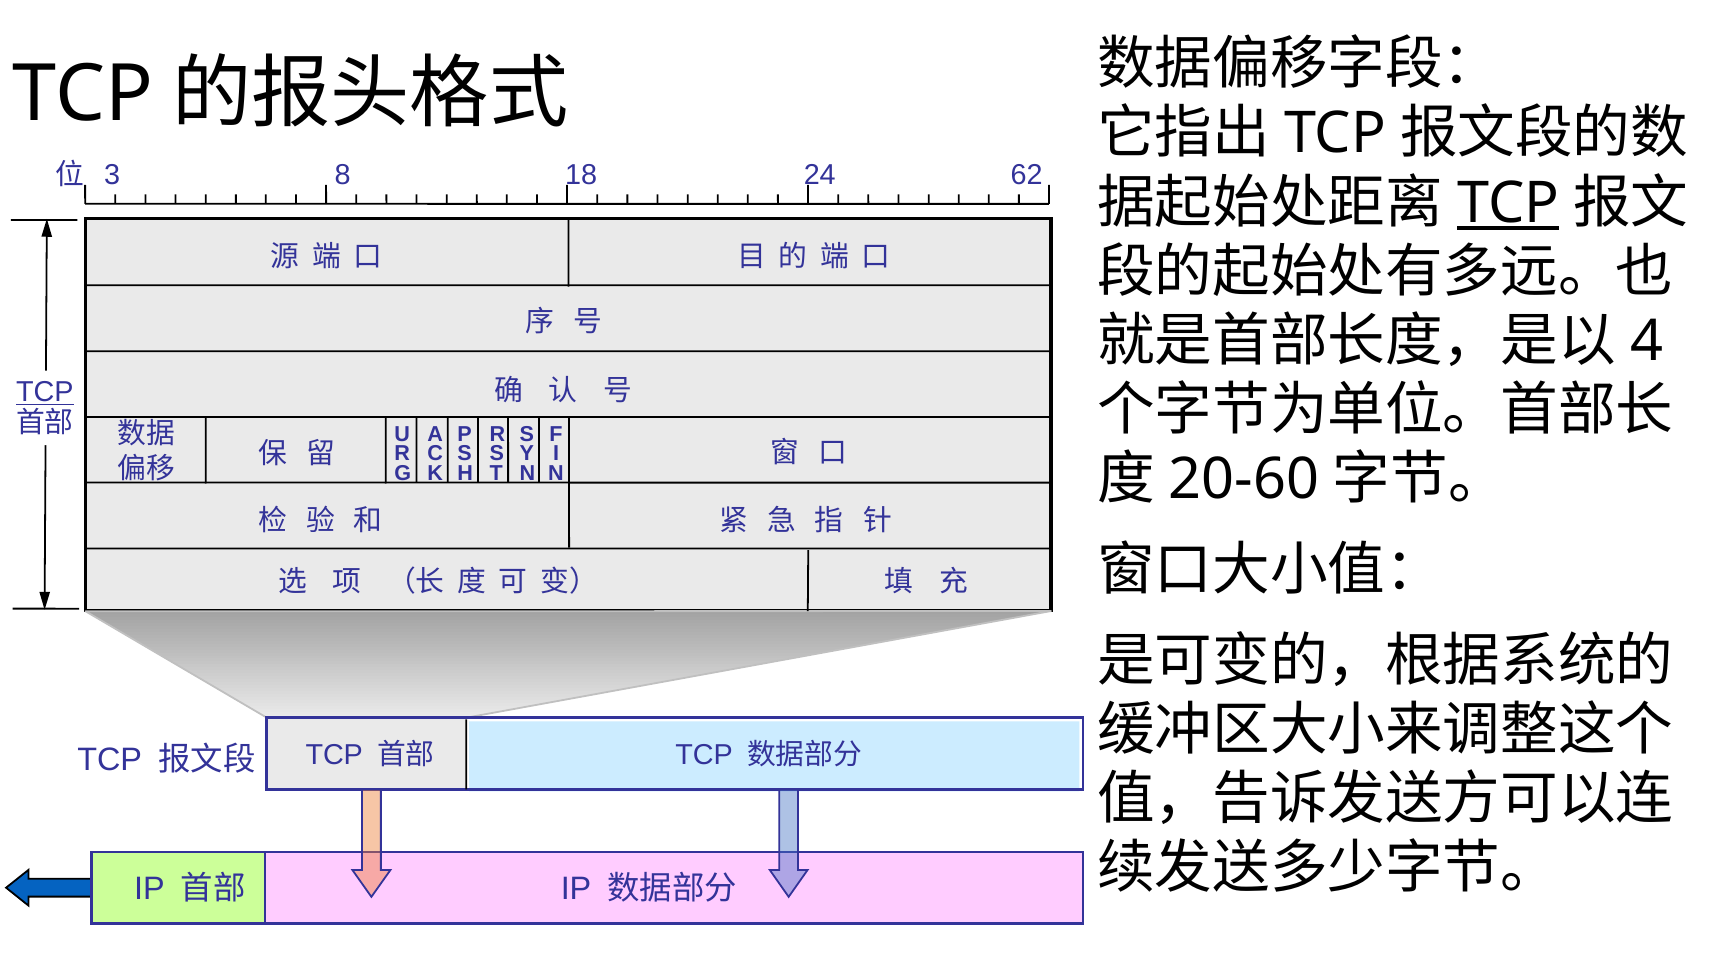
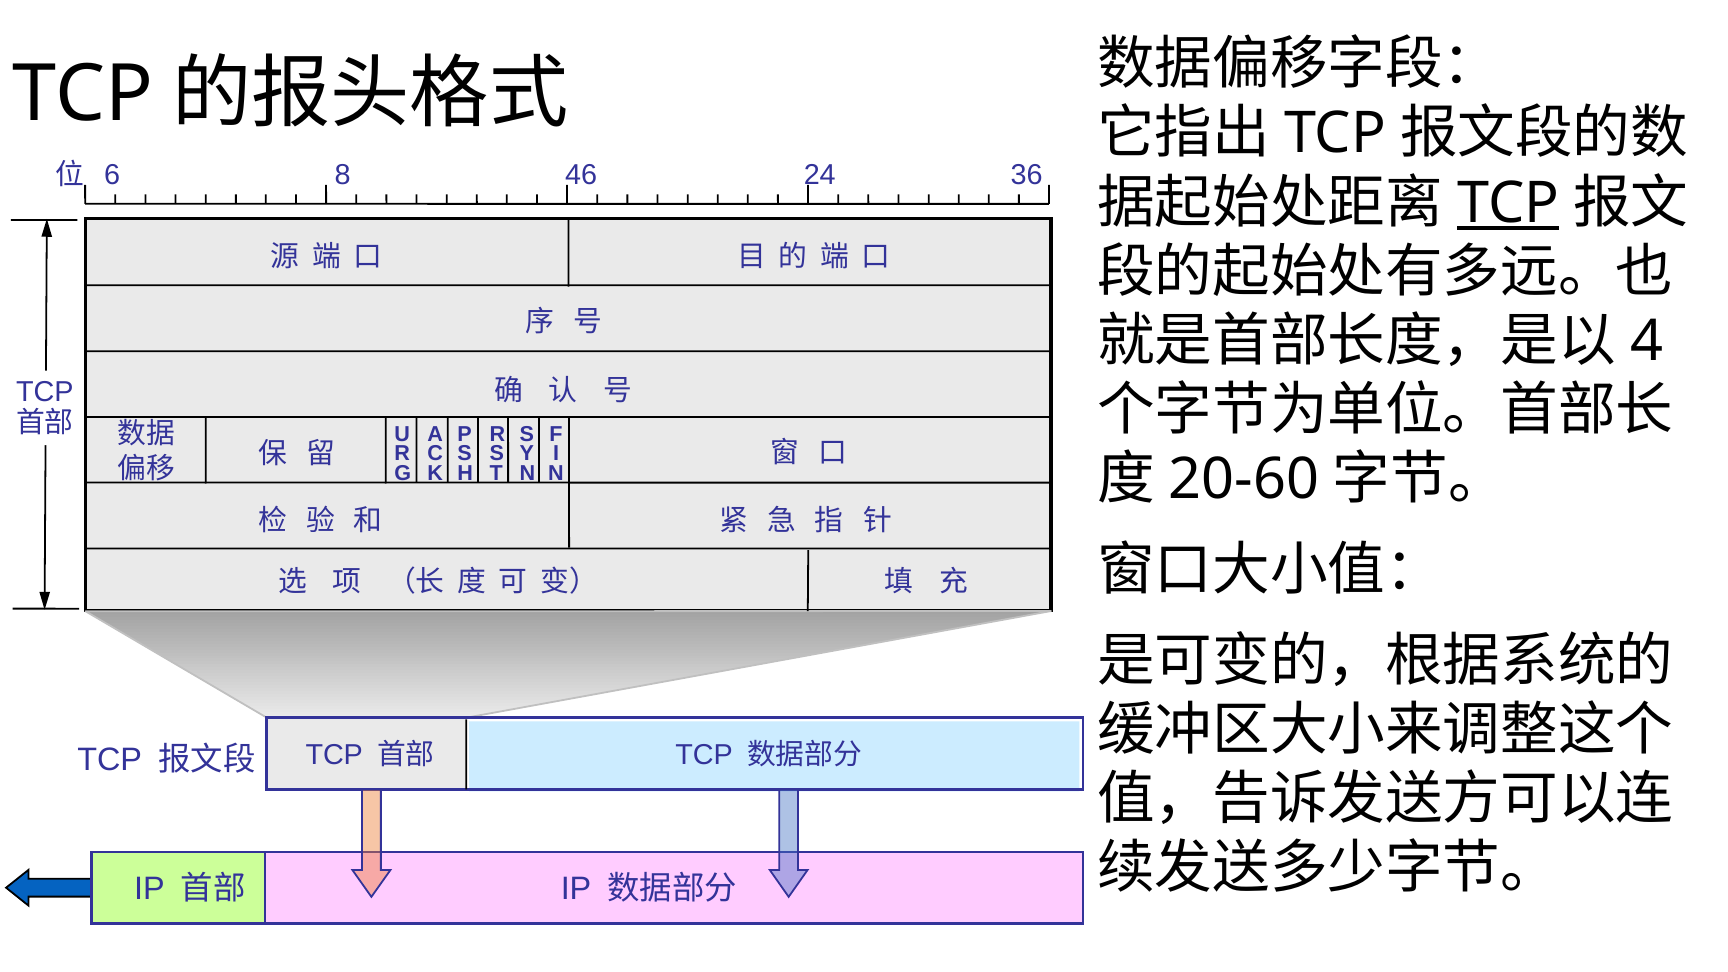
3: 3 -> 6 (112, 175)
18: 18 -> 46 (581, 175)
62: 62 -> 36 (1027, 175)
TCP underline: present -> none (45, 392)
